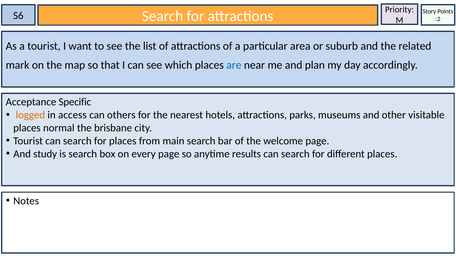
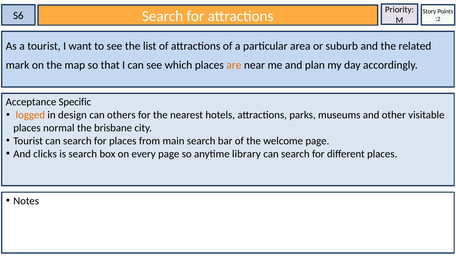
are colour: blue -> orange (234, 65)
access: access -> design (72, 115)
study: study -> clicks (45, 154)
results: results -> library (246, 154)
